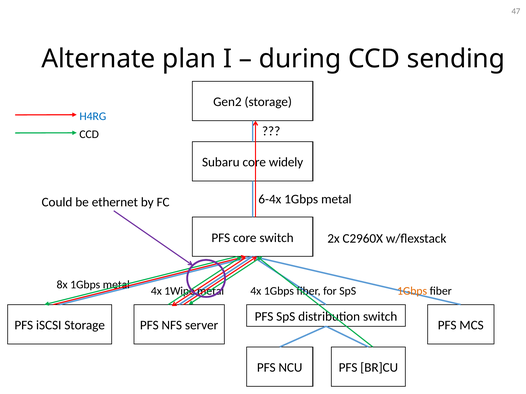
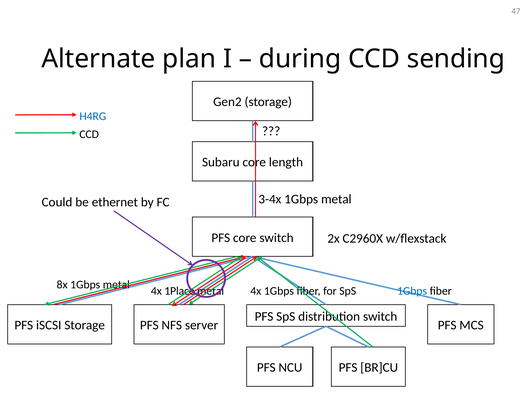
widely: widely -> length (286, 162)
6-4x: 6-4x -> 3-4x (270, 199)
1Gbps colour: orange -> blue (412, 291)
1Wipe: 1Wipe -> 1Place (180, 291)
